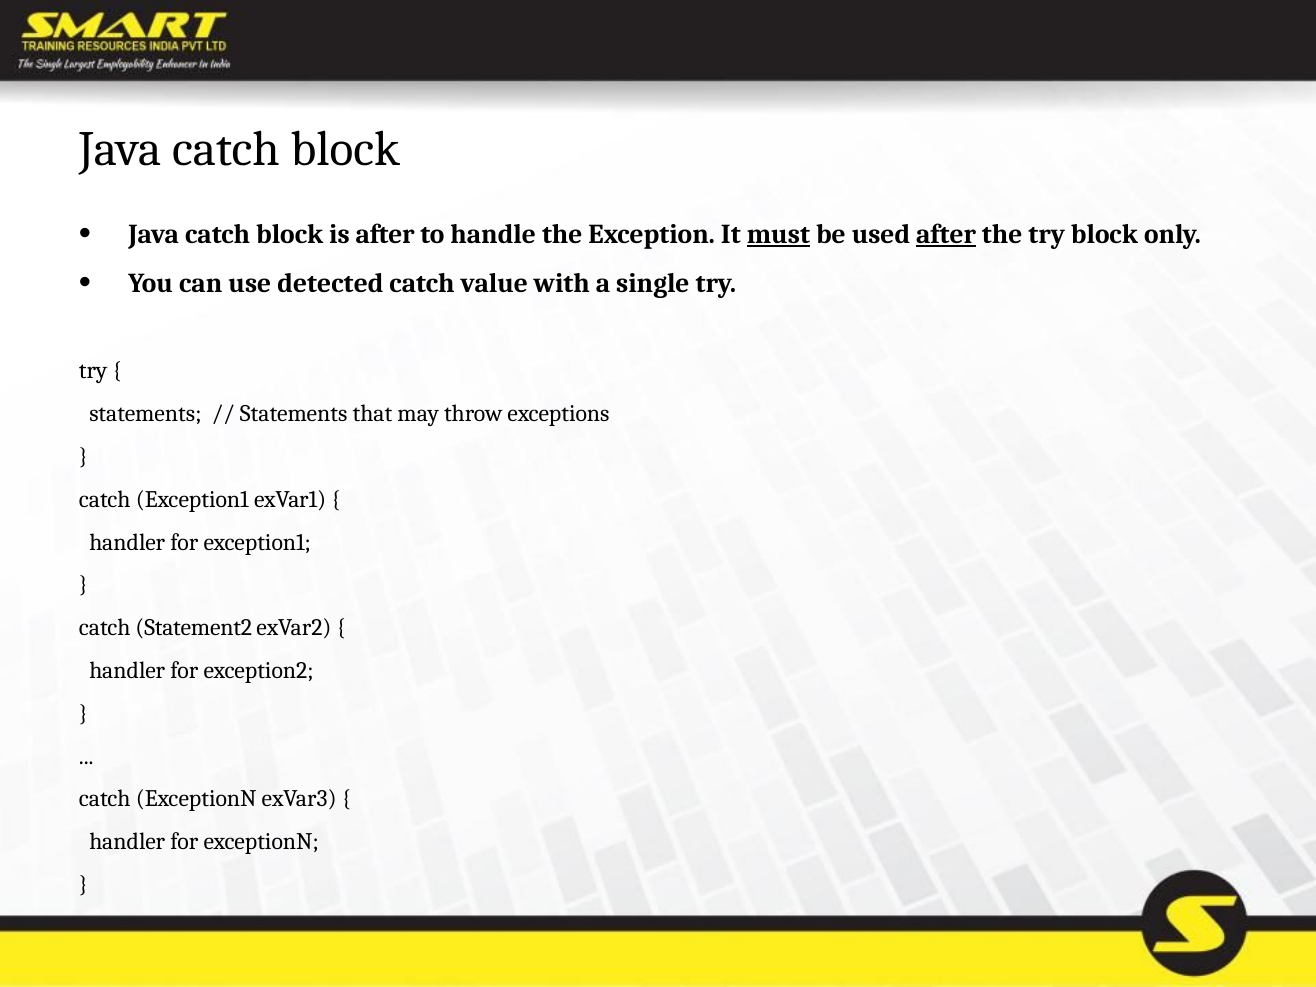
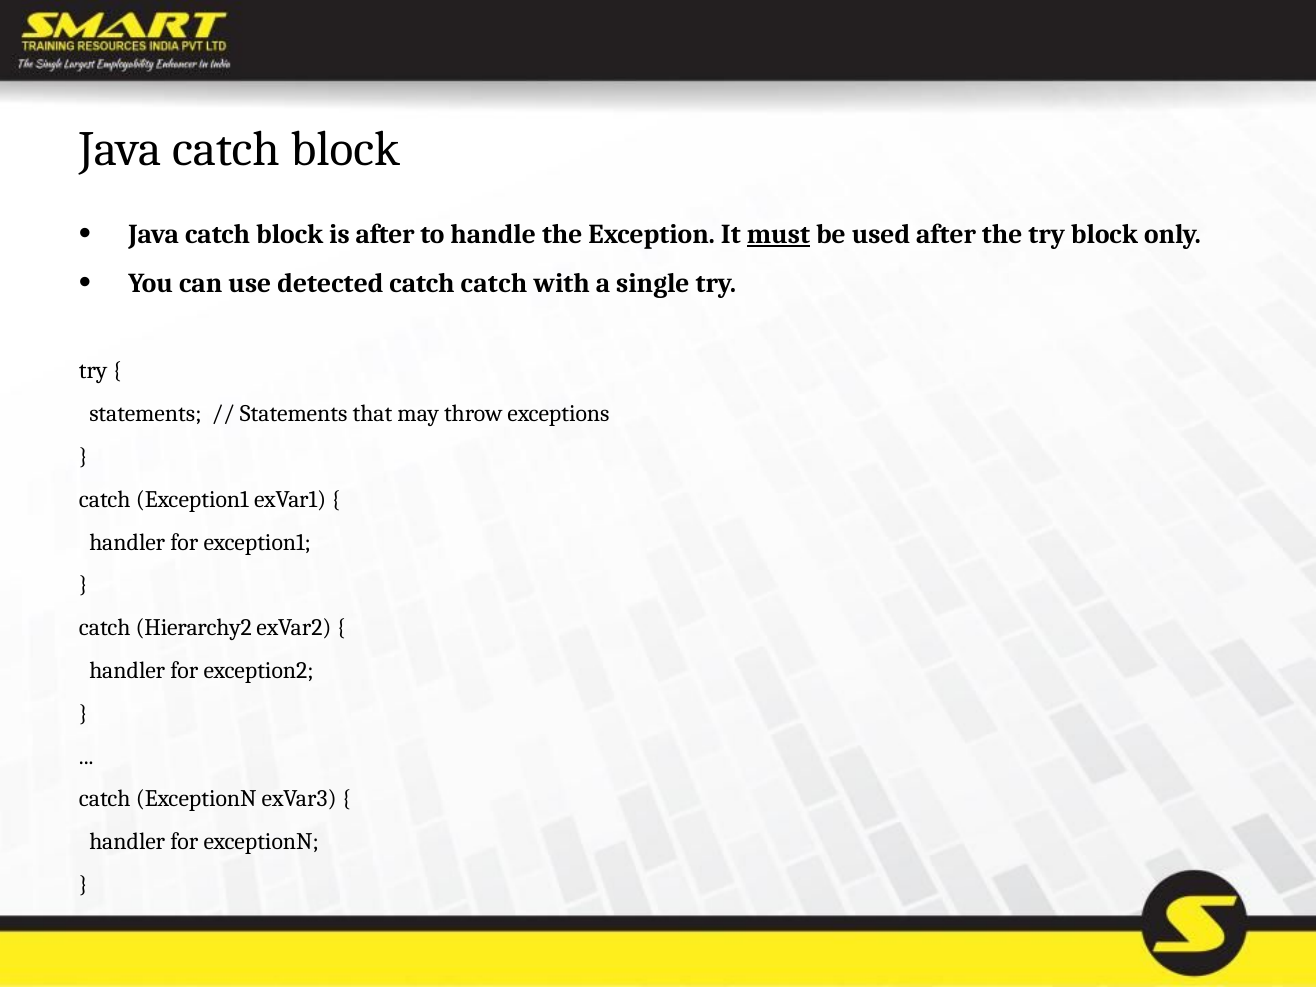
after underline: present -> none (946, 234)
catch value: value -> catch (494, 284)
Statement2: Statement2 -> Hierarchy2 (194, 628)
